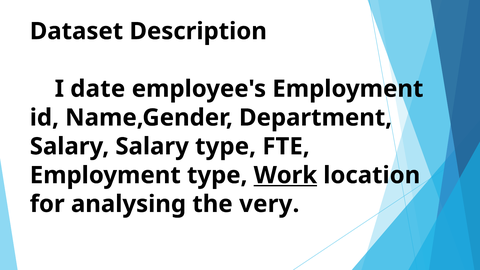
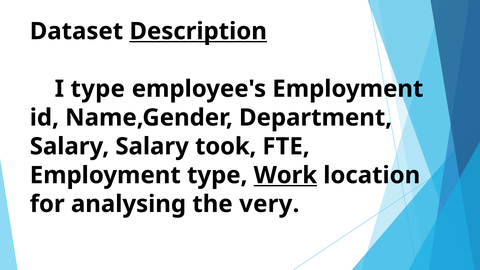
Description underline: none -> present (198, 31)
I date: date -> type (98, 89)
Salary type: type -> took (226, 146)
